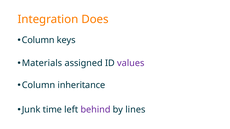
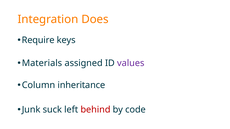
Column: Column -> Require (38, 40)
time: time -> suck (52, 110)
behind colour: purple -> red (96, 110)
lines: lines -> code (136, 110)
